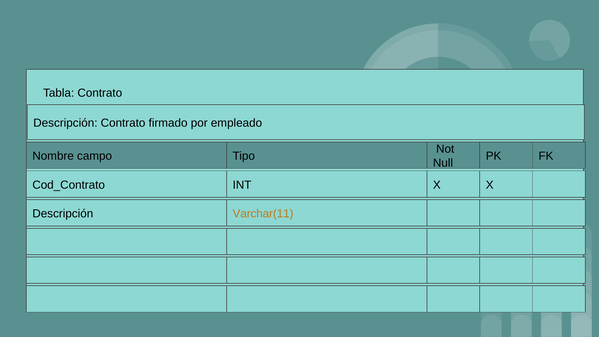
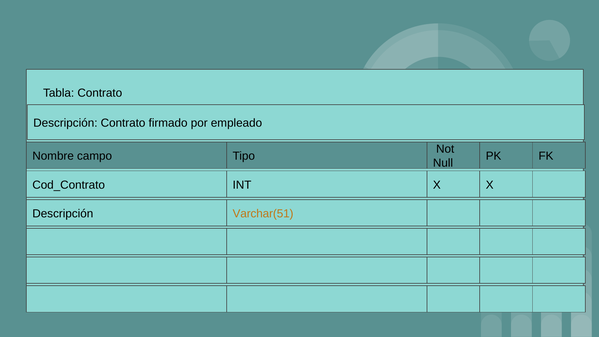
Varchar(11: Varchar(11 -> Varchar(51 (263, 214)
